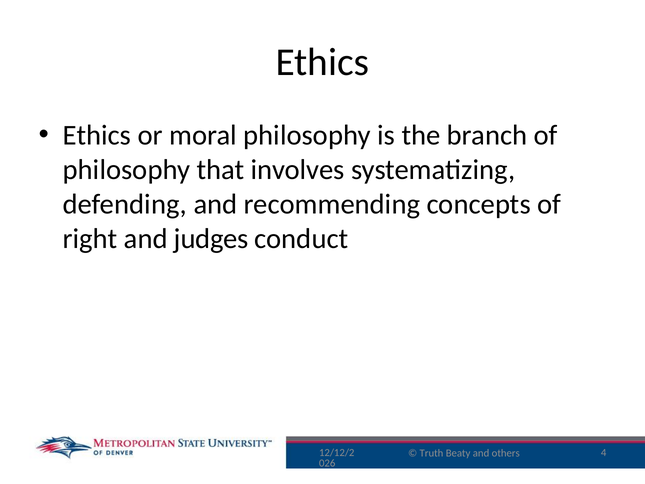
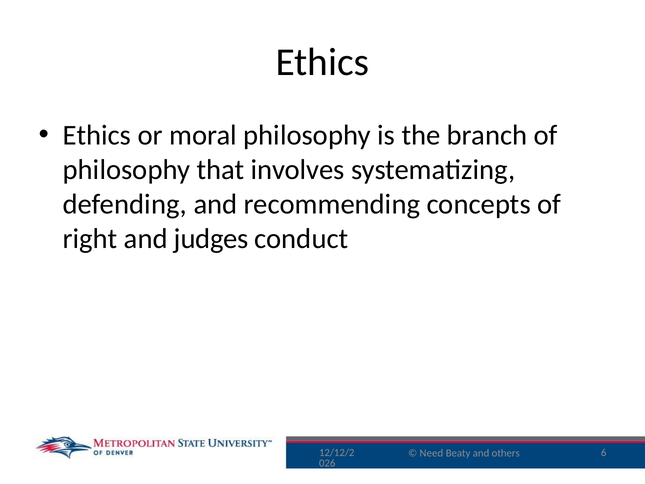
Truth: Truth -> Need (431, 453)
4: 4 -> 6 (604, 452)
